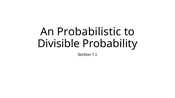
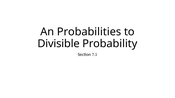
Probabilistic: Probabilistic -> Probabilities (89, 32)
